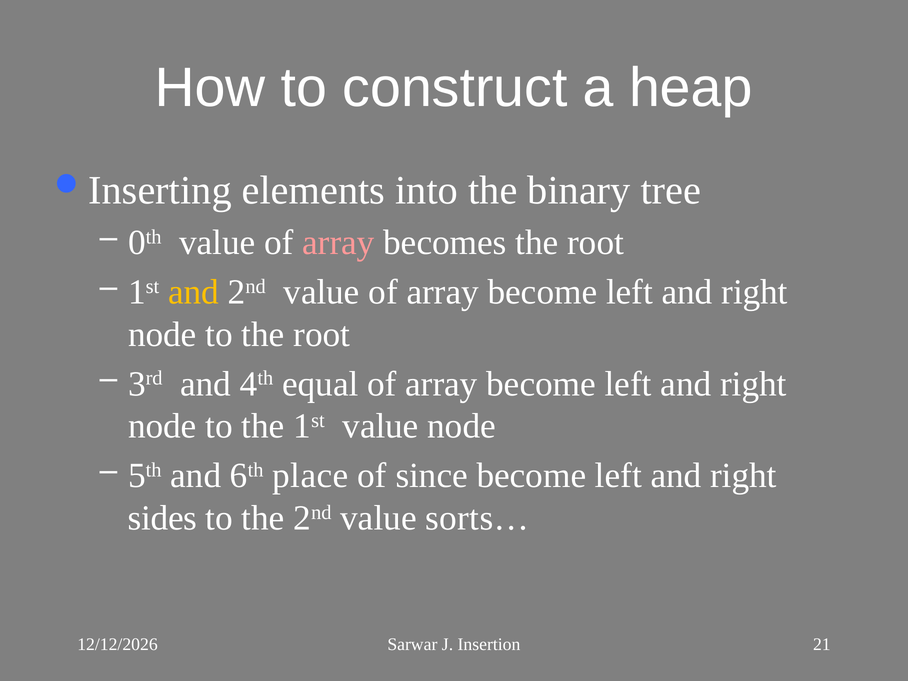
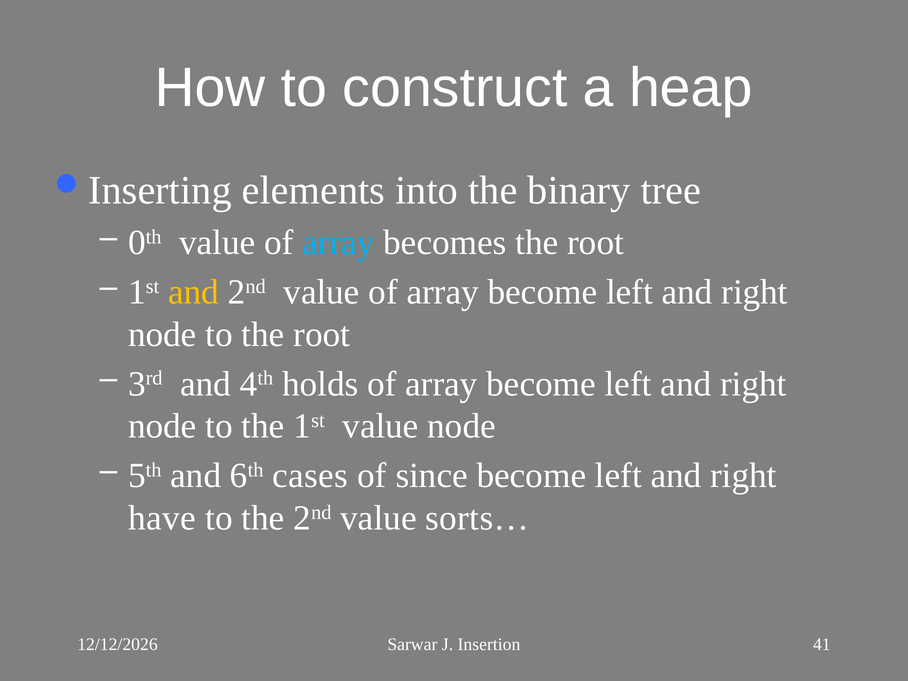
array colour: pink -> light blue (338, 243)
equal: equal -> holds (320, 384)
place: place -> cases (310, 476)
sides: sides -> have (162, 518)
21: 21 -> 41 (822, 644)
